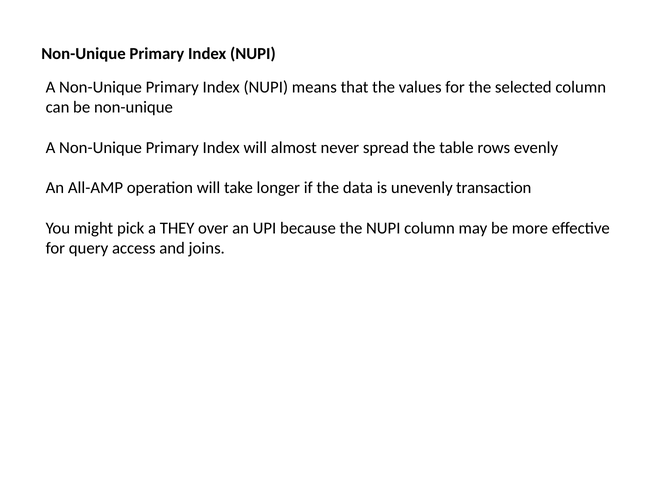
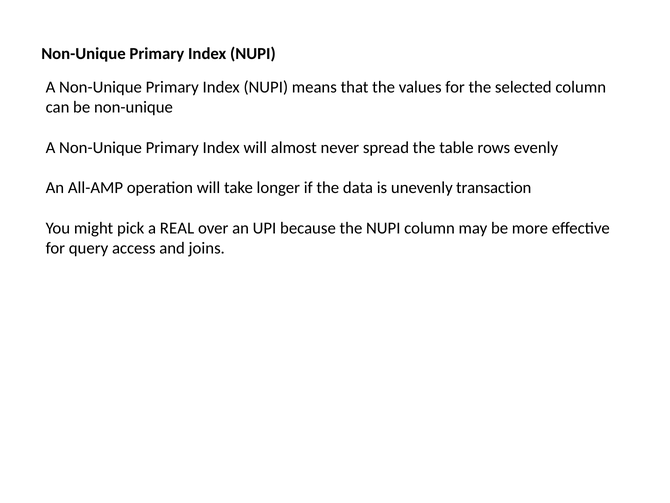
THEY: THEY -> REAL (177, 228)
